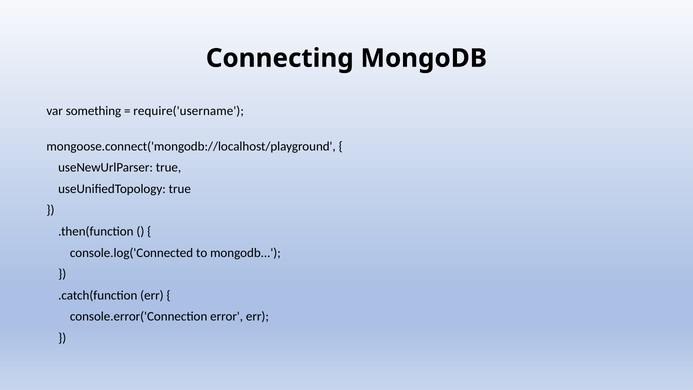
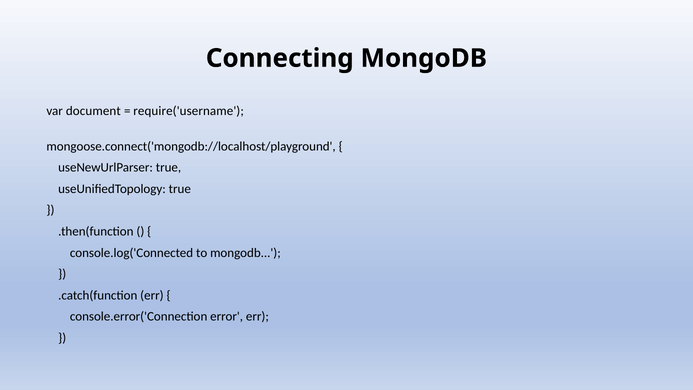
something: something -> document (93, 111)
